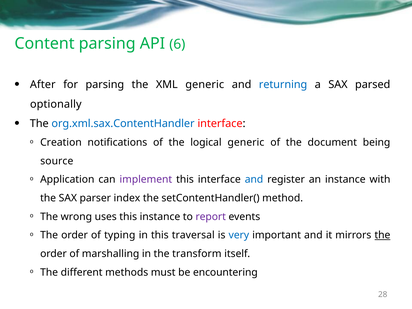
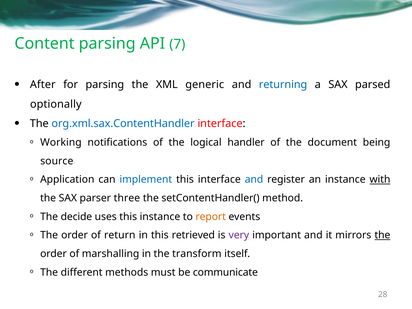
6: 6 -> 7 (177, 44)
Creation: Creation -> Working (61, 142)
logical generic: generic -> handler (246, 142)
implement colour: purple -> blue (146, 180)
with underline: none -> present (380, 180)
index: index -> three (127, 198)
wrong: wrong -> decide (76, 217)
report colour: purple -> orange (211, 217)
typing: typing -> return (120, 235)
traversal: traversal -> retrieved (193, 235)
very colour: blue -> purple (239, 235)
encountering: encountering -> communicate (225, 272)
